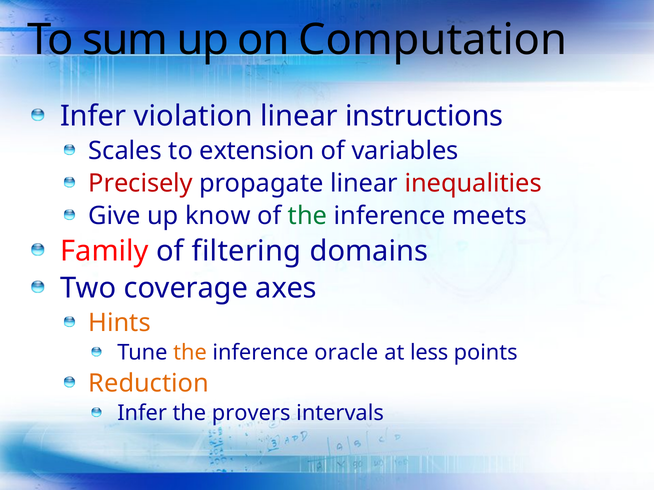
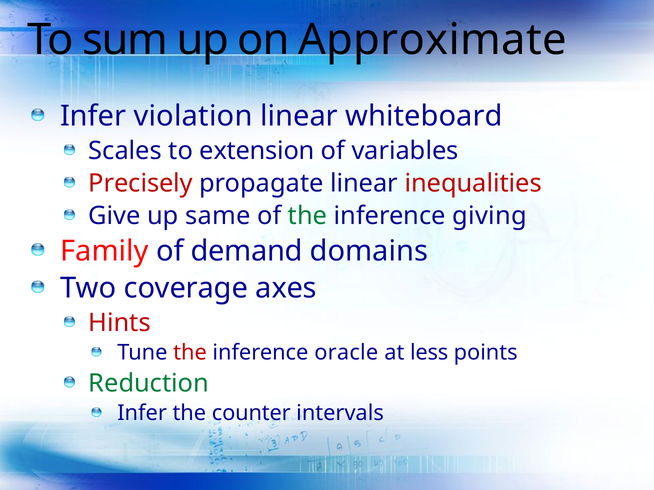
Computation: Computation -> Approximate (432, 40)
instructions: instructions -> whiteboard (424, 116)
know: know -> same (218, 216)
meets: meets -> giving (490, 216)
filtering: filtering -> demand (247, 251)
Hints colour: orange -> red (120, 323)
the colour: orange -> red (190, 353)
Reduction colour: orange -> green (149, 384)
provers: provers -> counter (251, 414)
